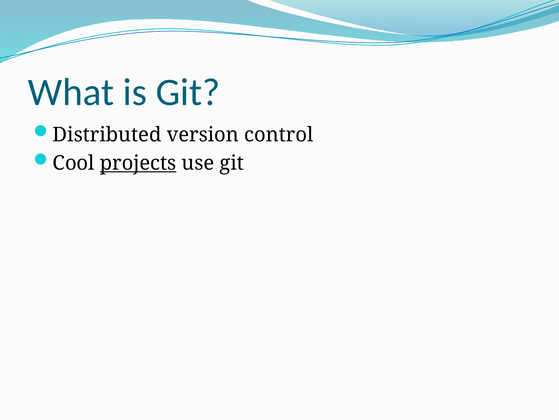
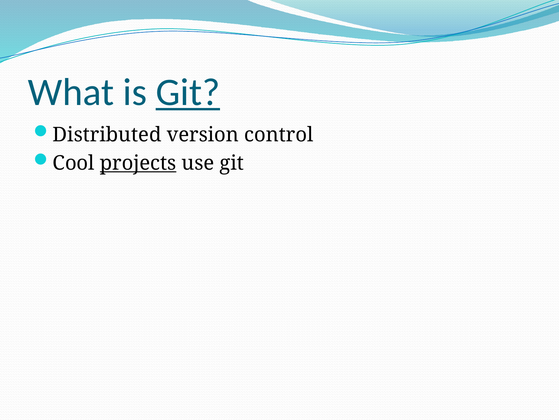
Git underline: none -> present (188, 92)
